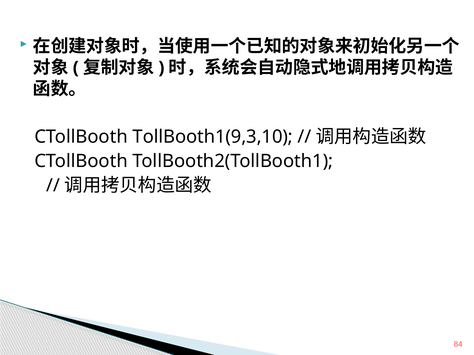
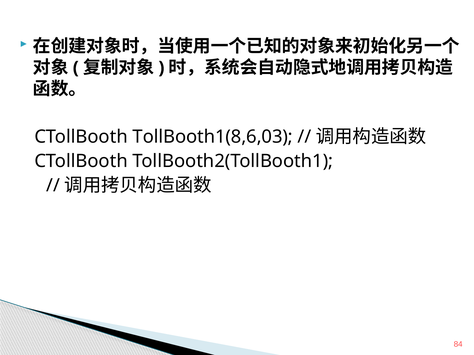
TollBooth1(9,3,10: TollBooth1(9,3,10 -> TollBooth1(8,6,03 (213, 137)
